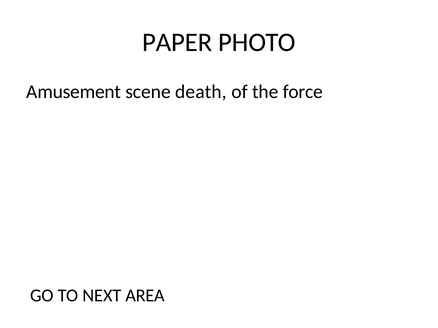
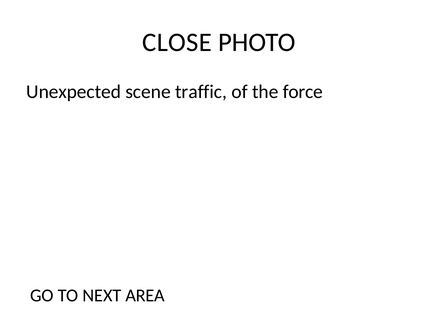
PAPER: PAPER -> CLOSE (177, 42)
Amusement: Amusement -> Unexpected (74, 92)
death: death -> traffic (201, 92)
